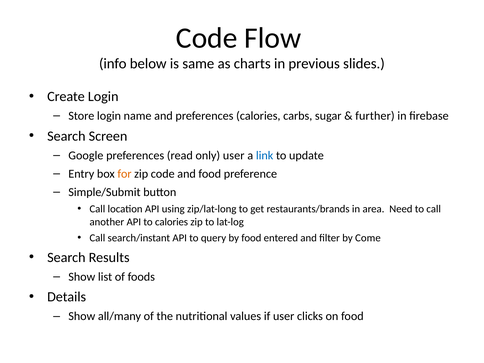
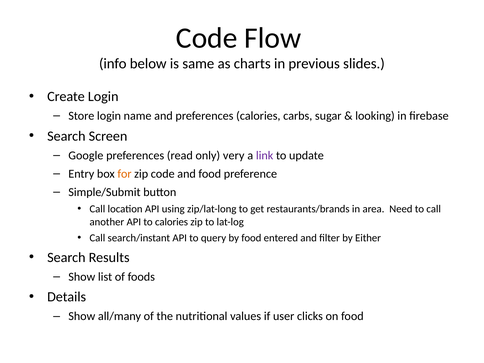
further: further -> looking (375, 116)
only user: user -> very (234, 155)
link colour: blue -> purple (265, 155)
Come: Come -> Either (368, 238)
